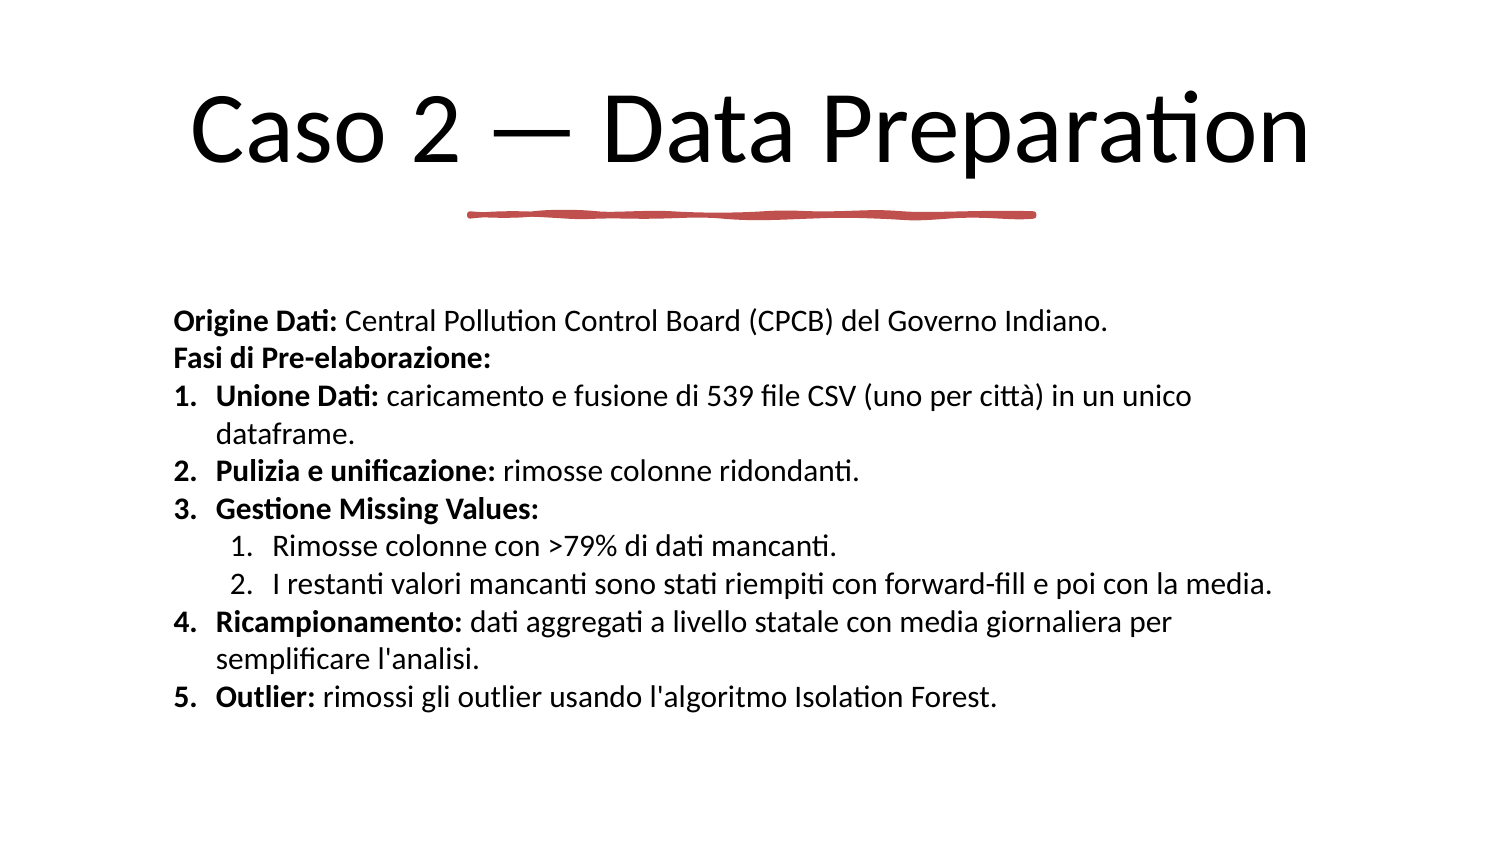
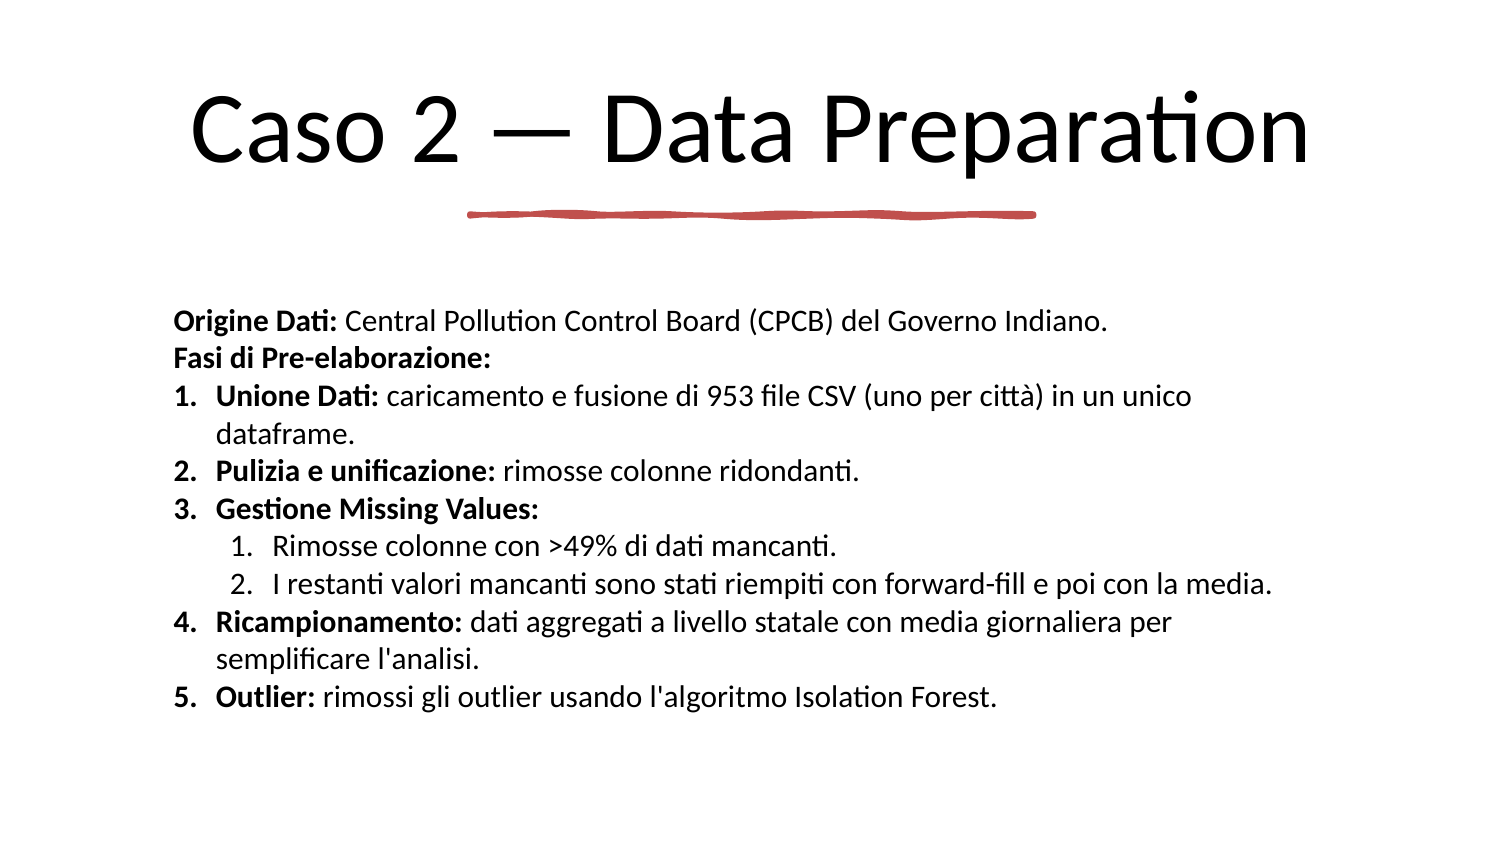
539: 539 -> 953 (730, 396)
>79%: >79% -> >49% (583, 547)
